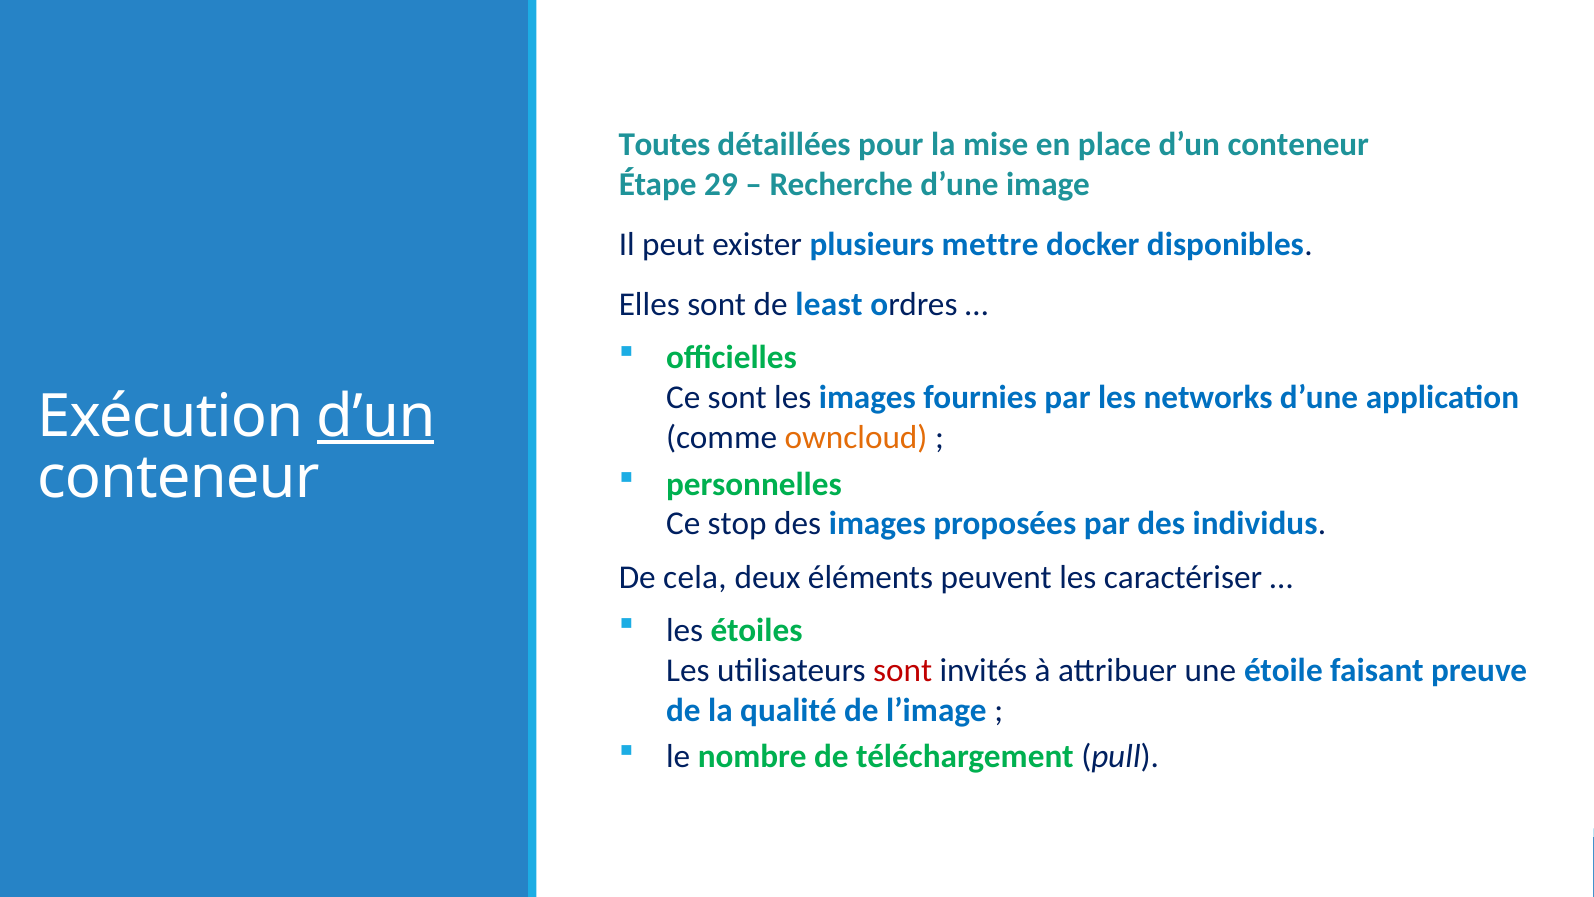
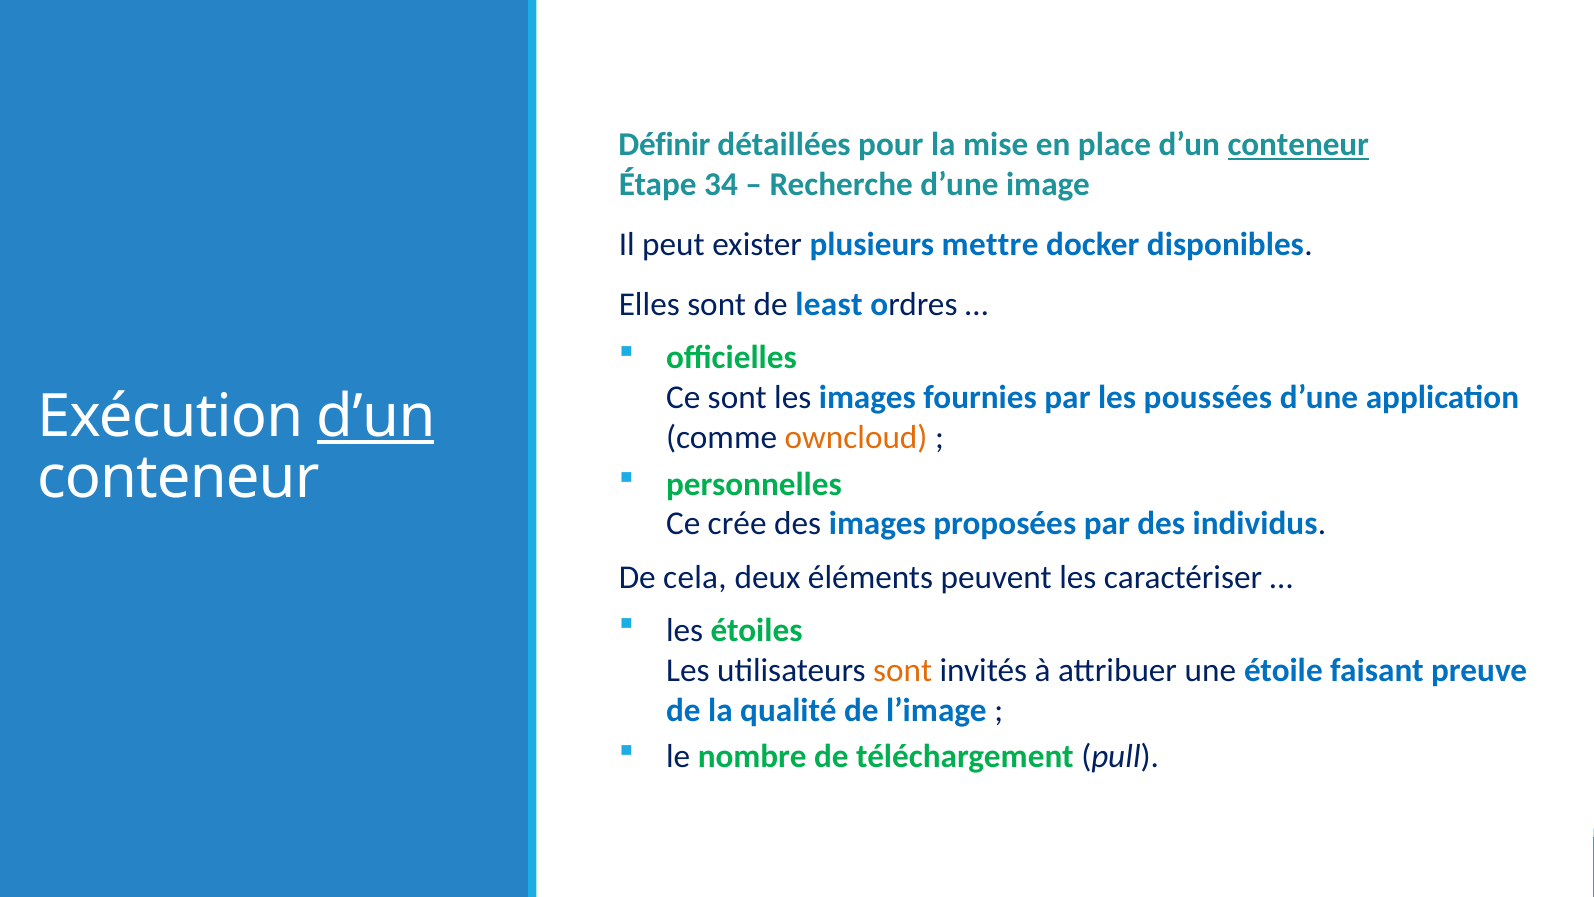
Toutes: Toutes -> Définir (665, 145)
conteneur underline: none -> present (1298, 145)
29: 29 -> 34 (721, 185)
networks: networks -> poussées (1208, 397)
stop: stop -> crée (737, 524)
sont colour: red -> orange (903, 670)
